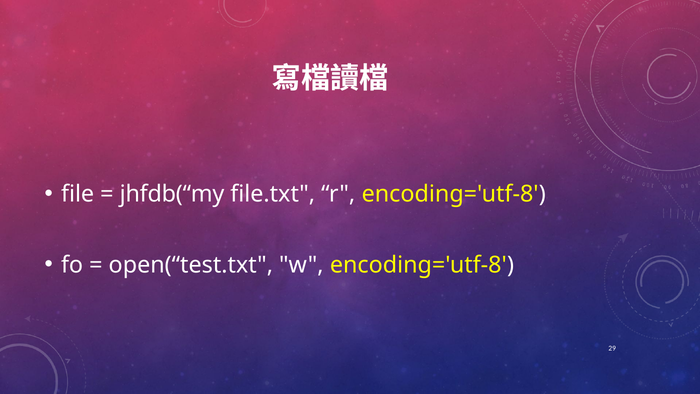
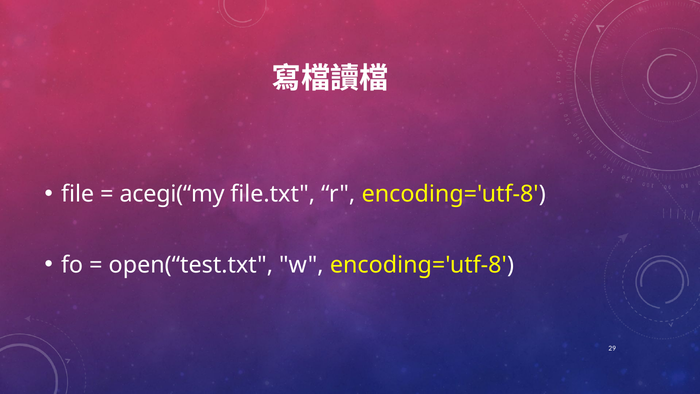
jhfdb(“my: jhfdb(“my -> acegi(“my (172, 194)
